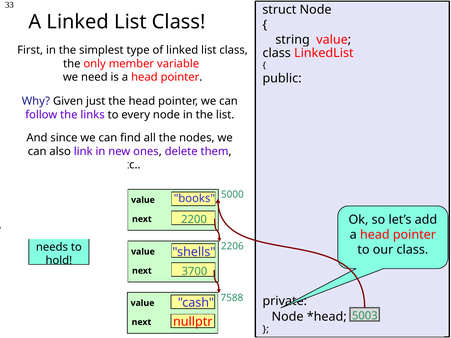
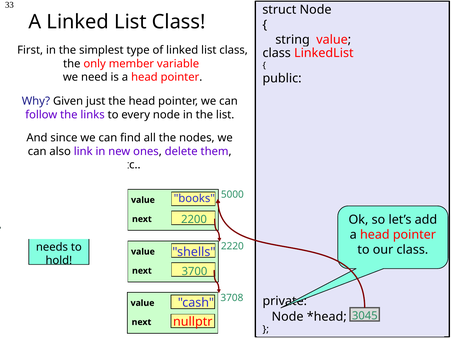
2206: 2206 -> 2220 (232, 247)
7588: 7588 -> 3708 (232, 298)
5003: 5003 -> 3045 (365, 316)
